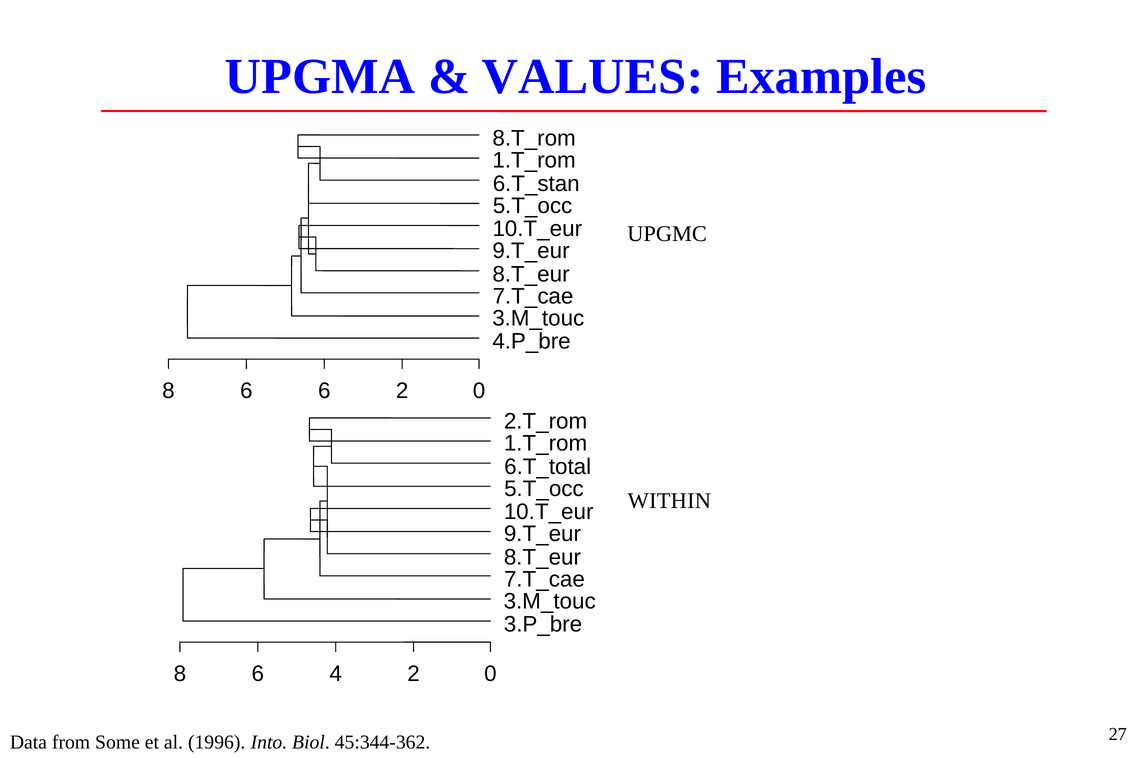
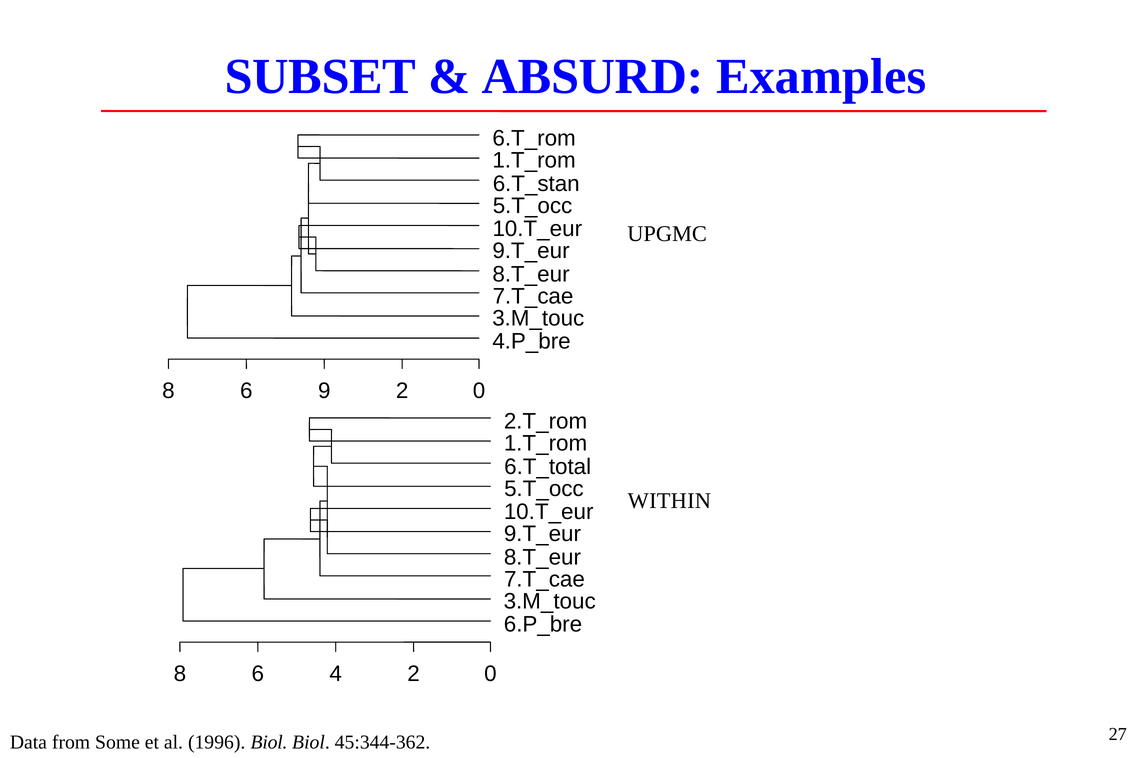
UPGMA: UPGMA -> SUBSET (320, 77)
VALUES: VALUES -> ABSURD (593, 77)
8.T_rom: 8.T_rom -> 6.T_rom (534, 138)
6 6: 6 -> 9 (324, 391)
3.P_bre: 3.P_bre -> 6.P_bre (543, 625)
1996 Into: Into -> Biol (269, 742)
